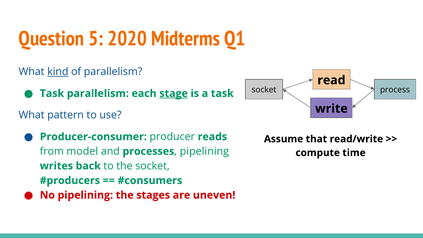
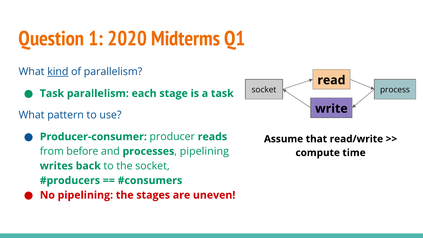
5: 5 -> 1 (96, 39)
stage underline: present -> none (174, 93)
model: model -> before (82, 151)
